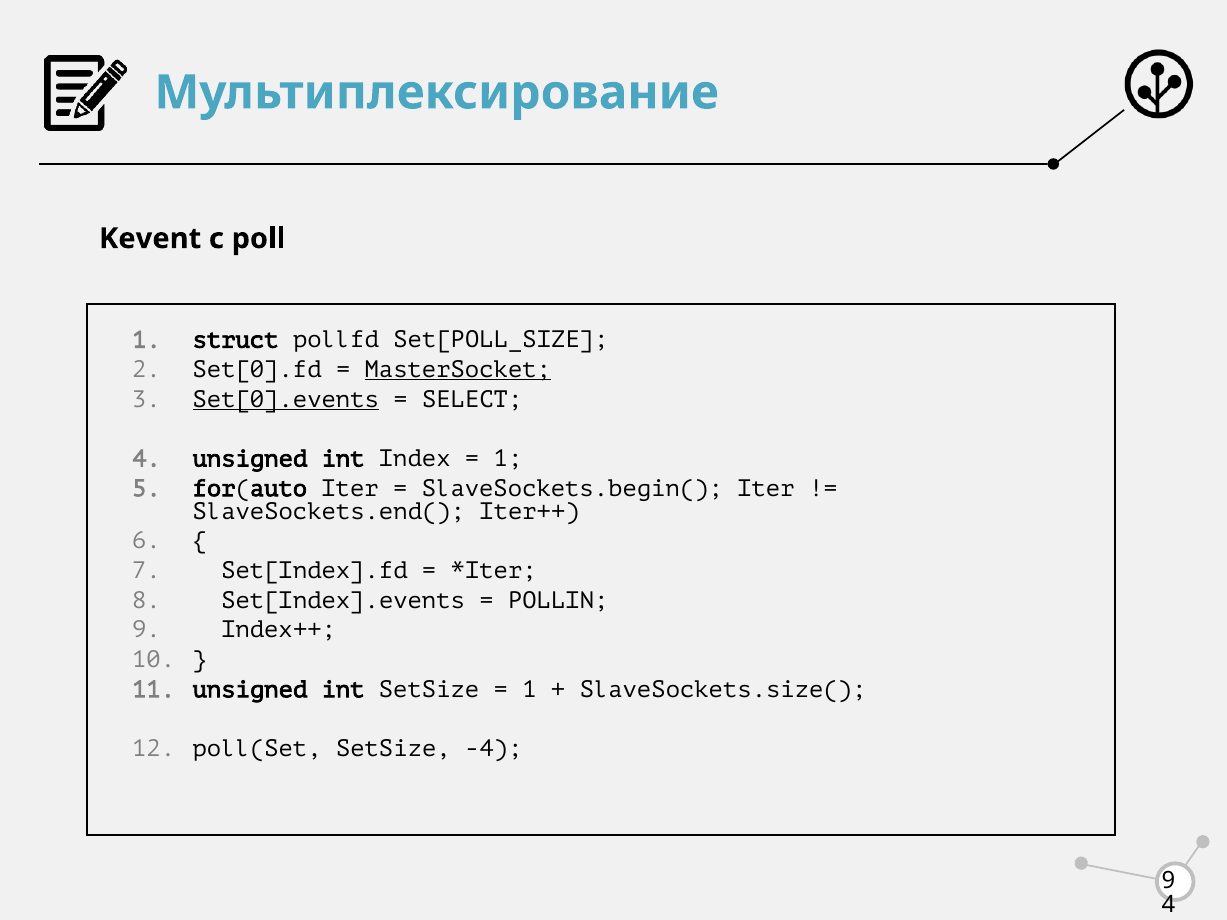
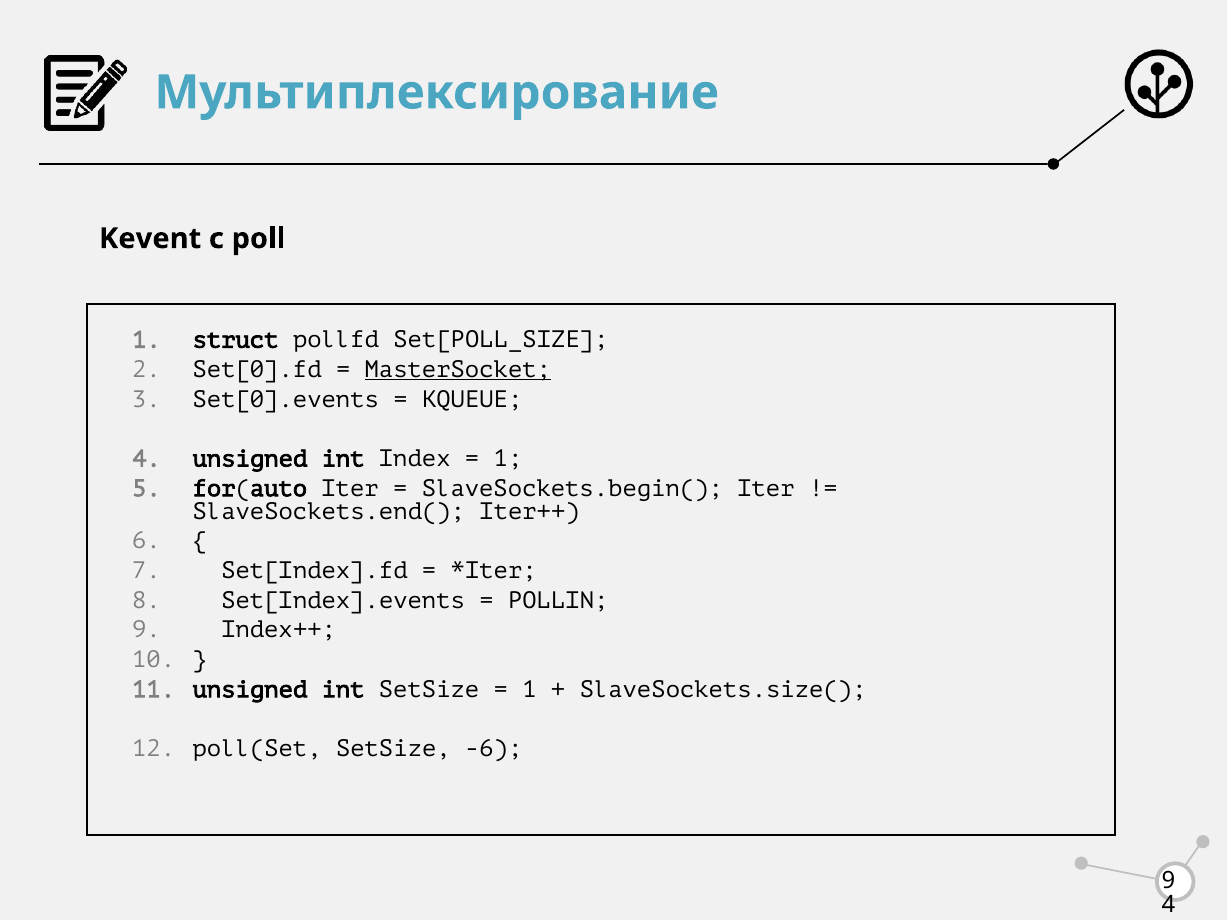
Set[0].events underline: present -> none (286, 399)
SELECT: SELECT -> KQUEUE (472, 399)
-4: -4 -> -6 (494, 749)
